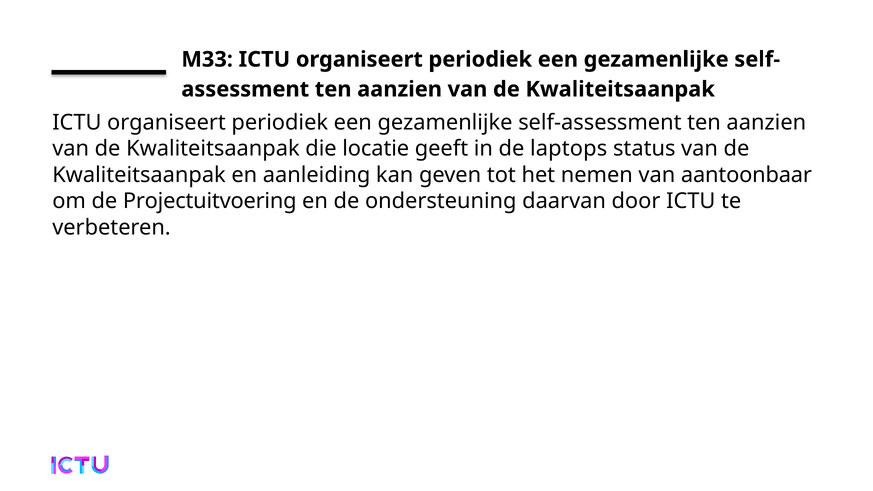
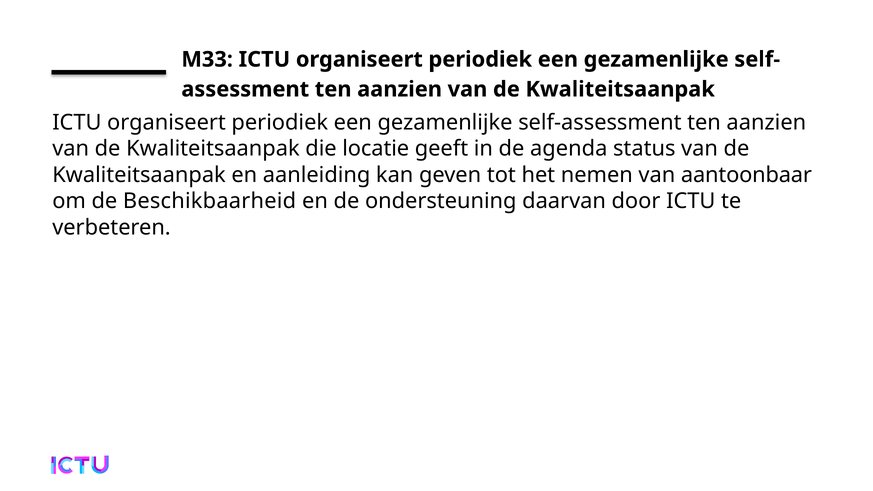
laptops: laptops -> agenda (569, 149)
Projectuitvoering: Projectuitvoering -> Beschikbaarheid (210, 201)
